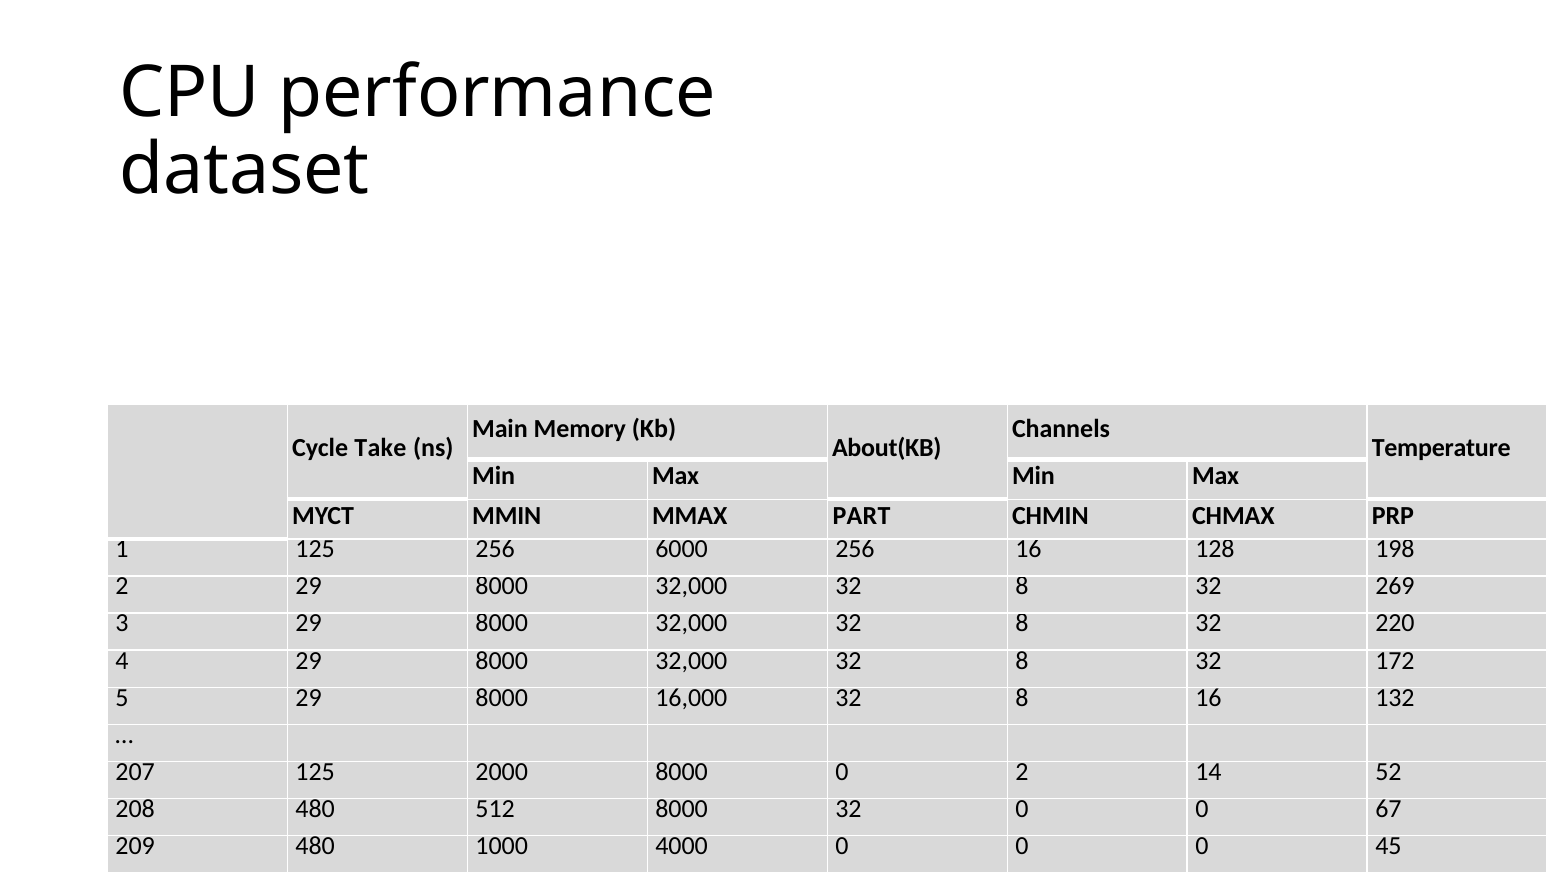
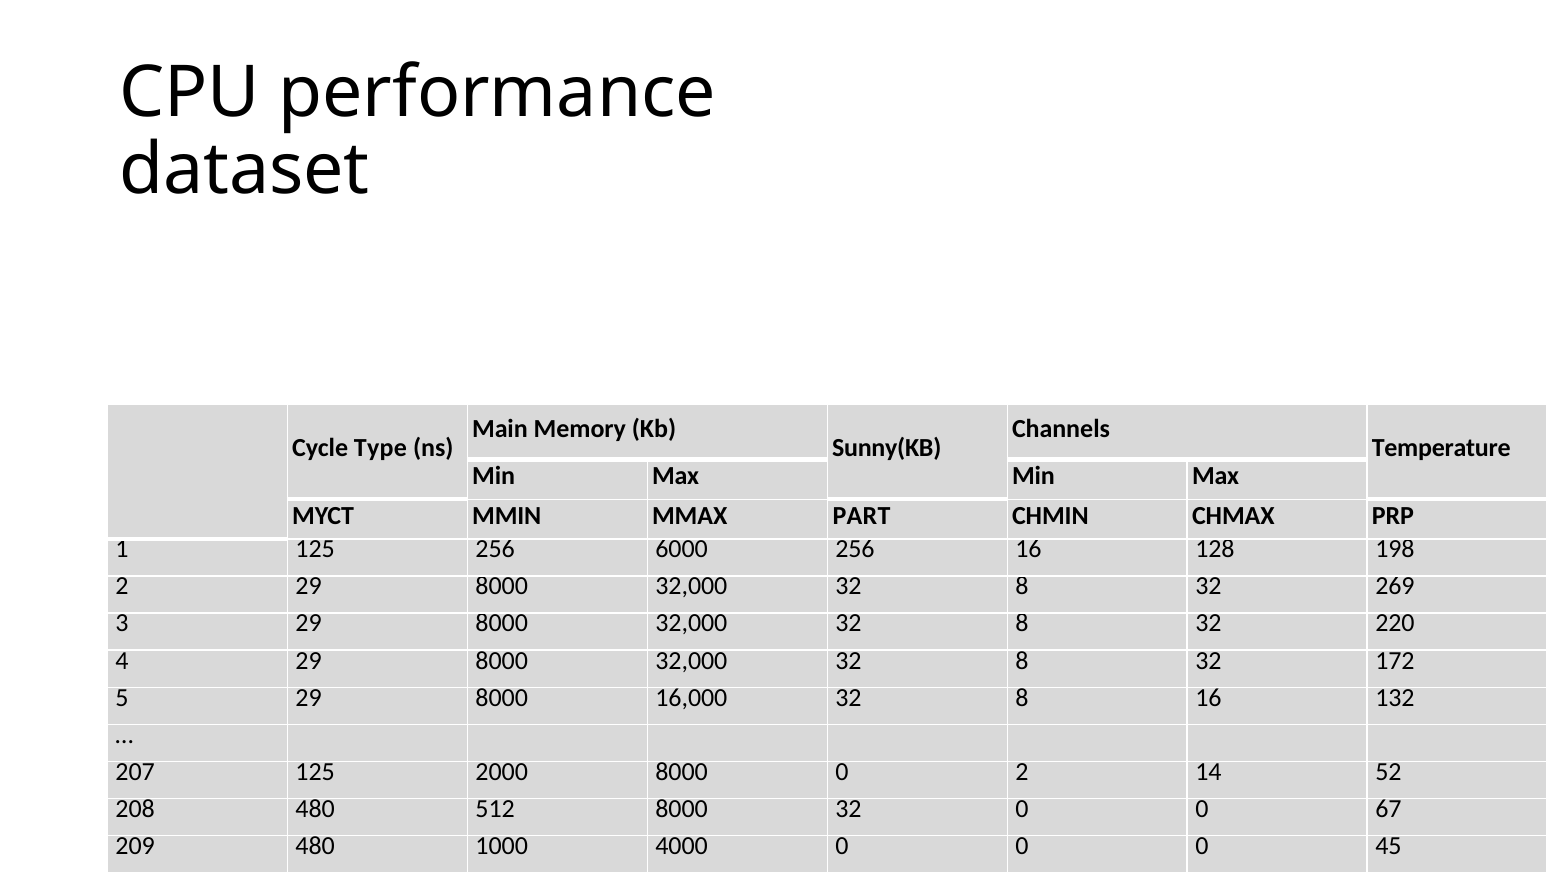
Take: Take -> Type (380, 448)
About(KB: About(KB -> Sunny(KB (887, 448)
